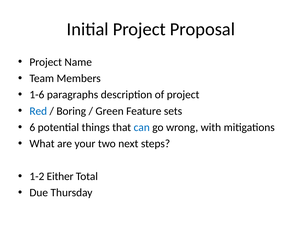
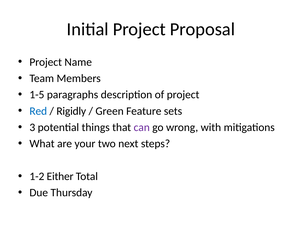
1-6: 1-6 -> 1-5 (37, 95)
Boring: Boring -> Rigidly (71, 111)
6: 6 -> 3 (32, 127)
can colour: blue -> purple (142, 127)
